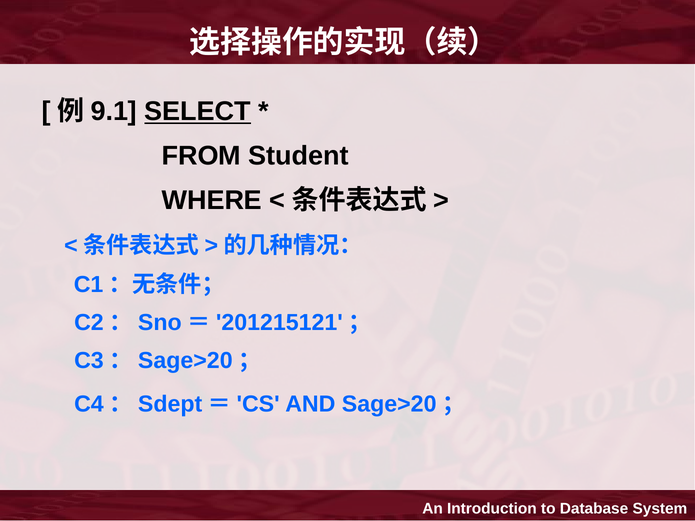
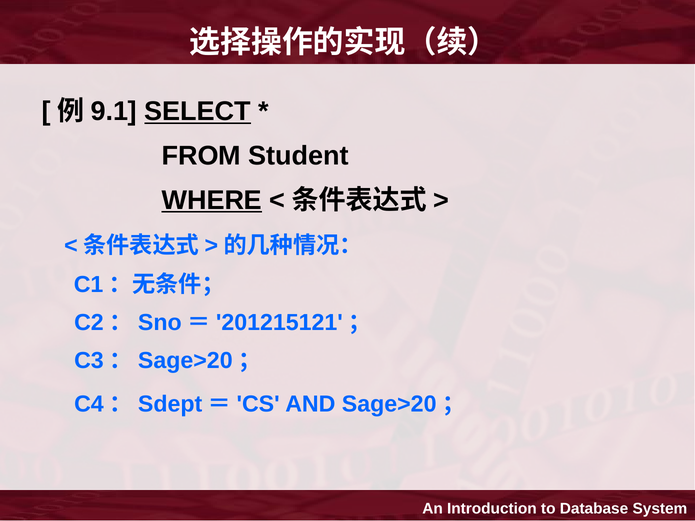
WHERE underline: none -> present (212, 200)
